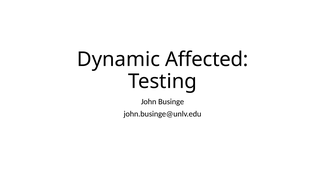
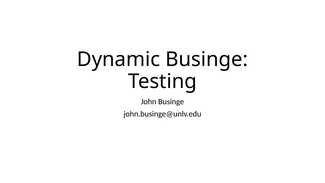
Dynamic Affected: Affected -> Businge (207, 59)
